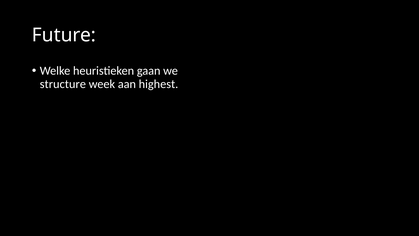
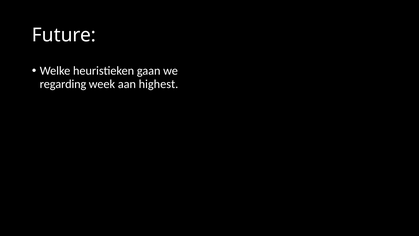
structure: structure -> regarding (63, 84)
